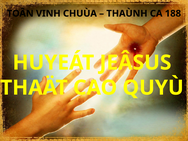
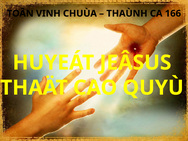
188: 188 -> 166 (173, 13)
